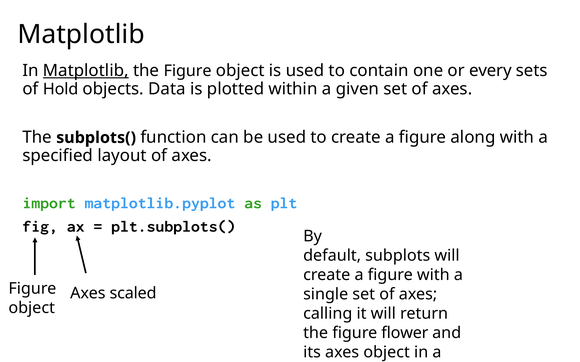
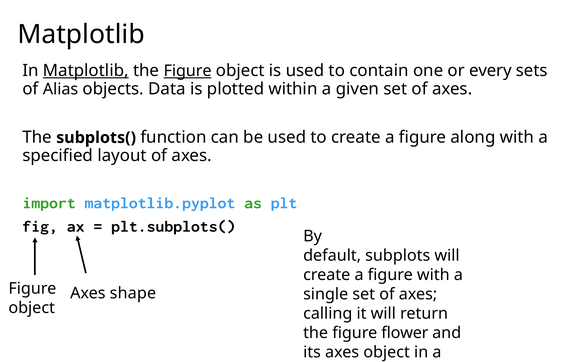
Figure underline: none -> present (188, 71)
Hold: Hold -> Alias (61, 89)
scaled: scaled -> shape (133, 294)
